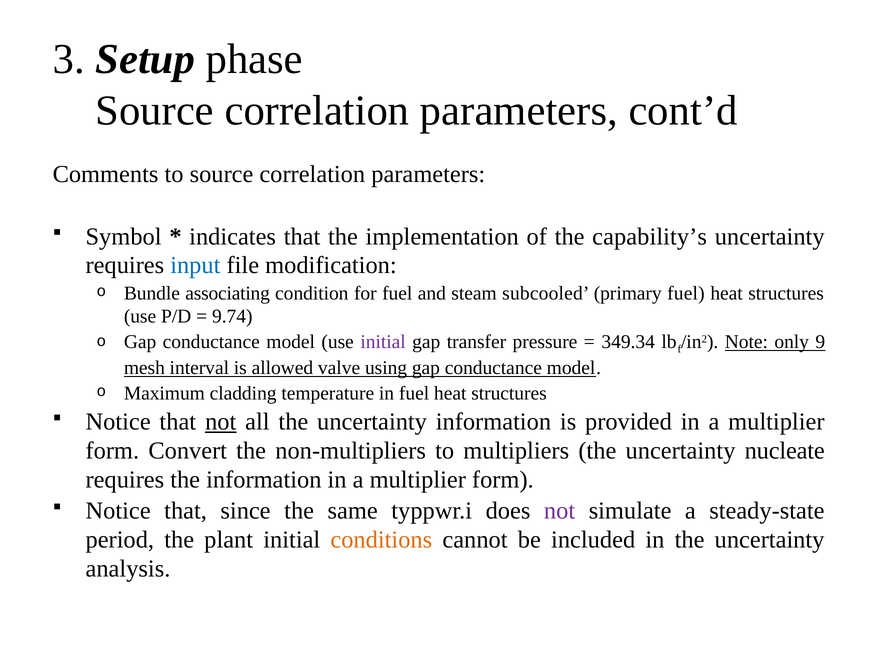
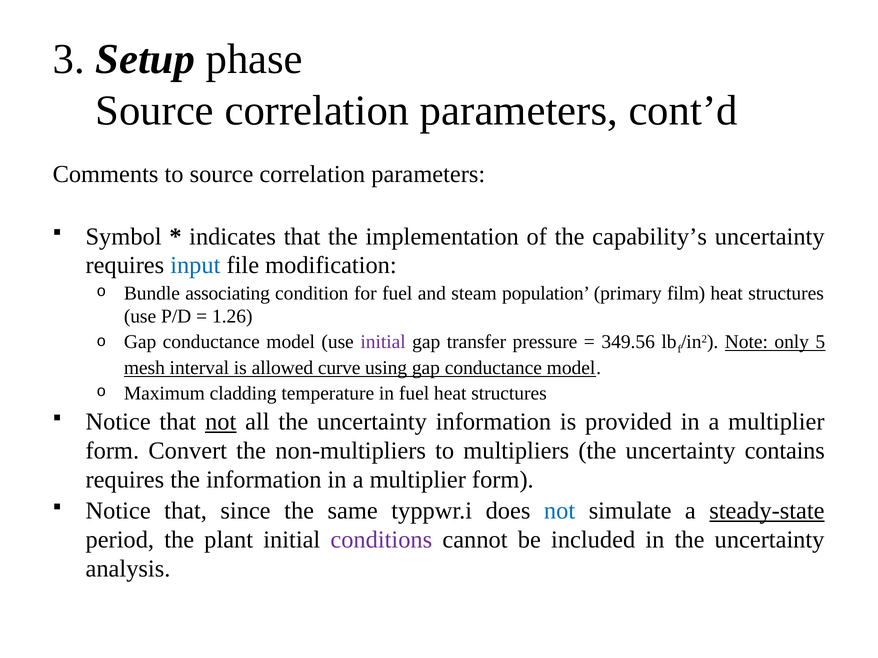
subcooled: subcooled -> population (546, 294)
primary fuel: fuel -> film (686, 294)
9.74: 9.74 -> 1.26 (232, 317)
349.34: 349.34 -> 349.56 (628, 342)
9: 9 -> 5 (820, 342)
valve: valve -> curve (339, 368)
nucleate: nucleate -> contains (785, 451)
not colour: purple -> blue (560, 511)
steady-state underline: none -> present (767, 511)
conditions colour: orange -> purple (381, 540)
